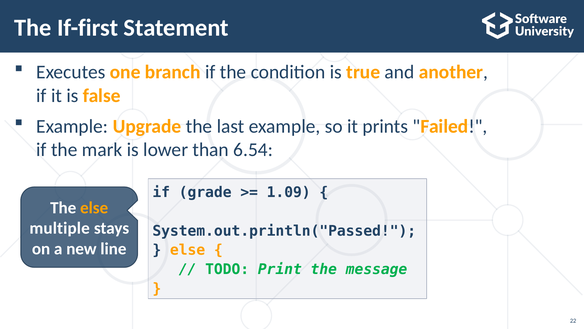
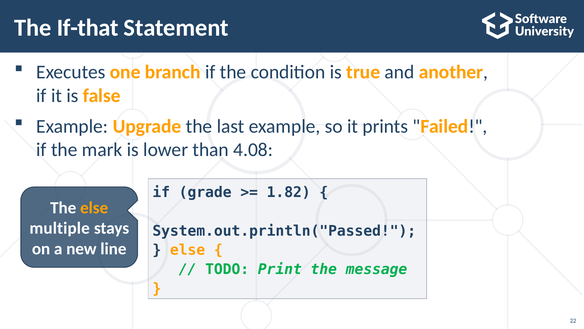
If-first: If-first -> If-that (88, 28)
6.54: 6.54 -> 4.08 (253, 150)
1.09: 1.09 -> 1.82 (289, 192)
